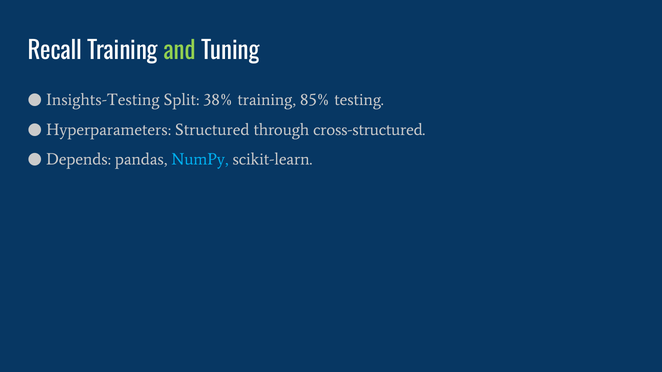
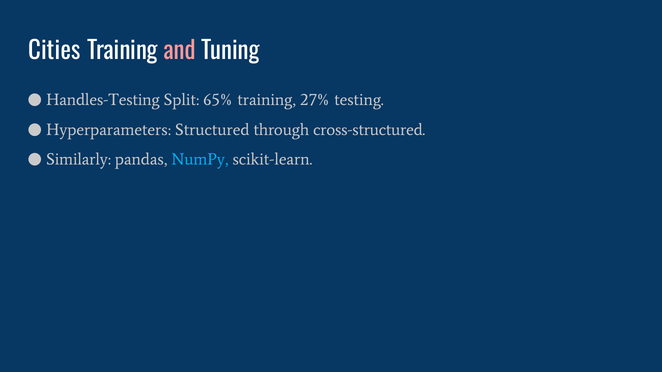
Recall: Recall -> Cities (54, 51)
and colour: light green -> pink (180, 51)
Insights-Testing: Insights-Testing -> Handles-Testing (103, 100)
38%: 38% -> 65% (218, 100)
85%: 85% -> 27% (315, 100)
Depends: Depends -> Similarly (79, 159)
